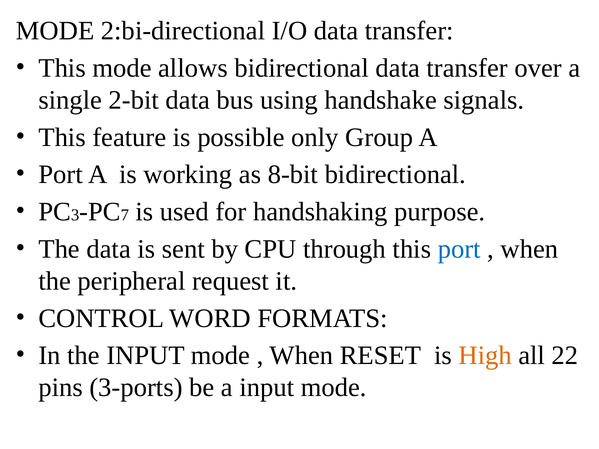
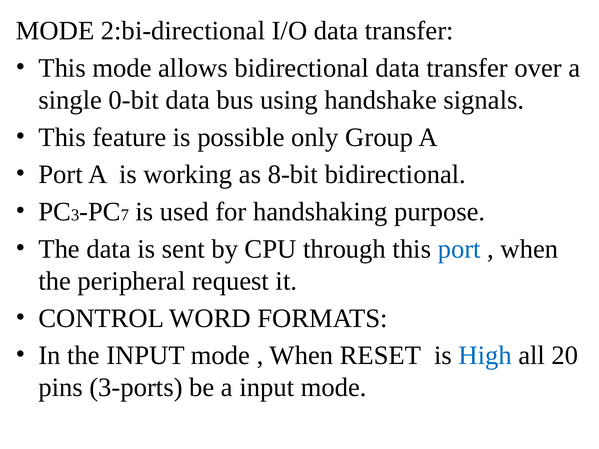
2-bit: 2-bit -> 0-bit (134, 100)
High colour: orange -> blue (485, 356)
22: 22 -> 20 (565, 356)
